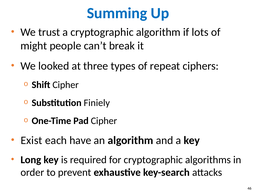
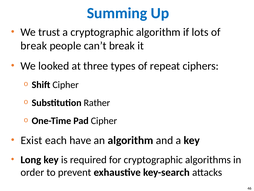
might: might -> break (34, 46)
Finiely: Finiely -> Rather (97, 103)
